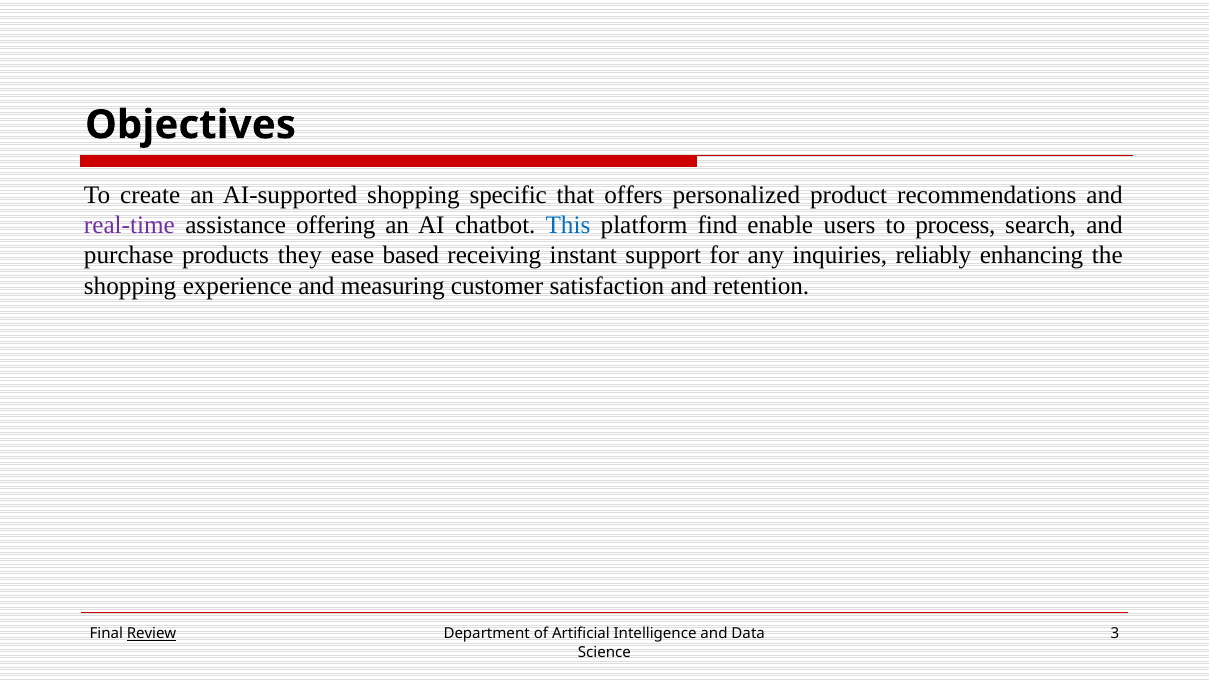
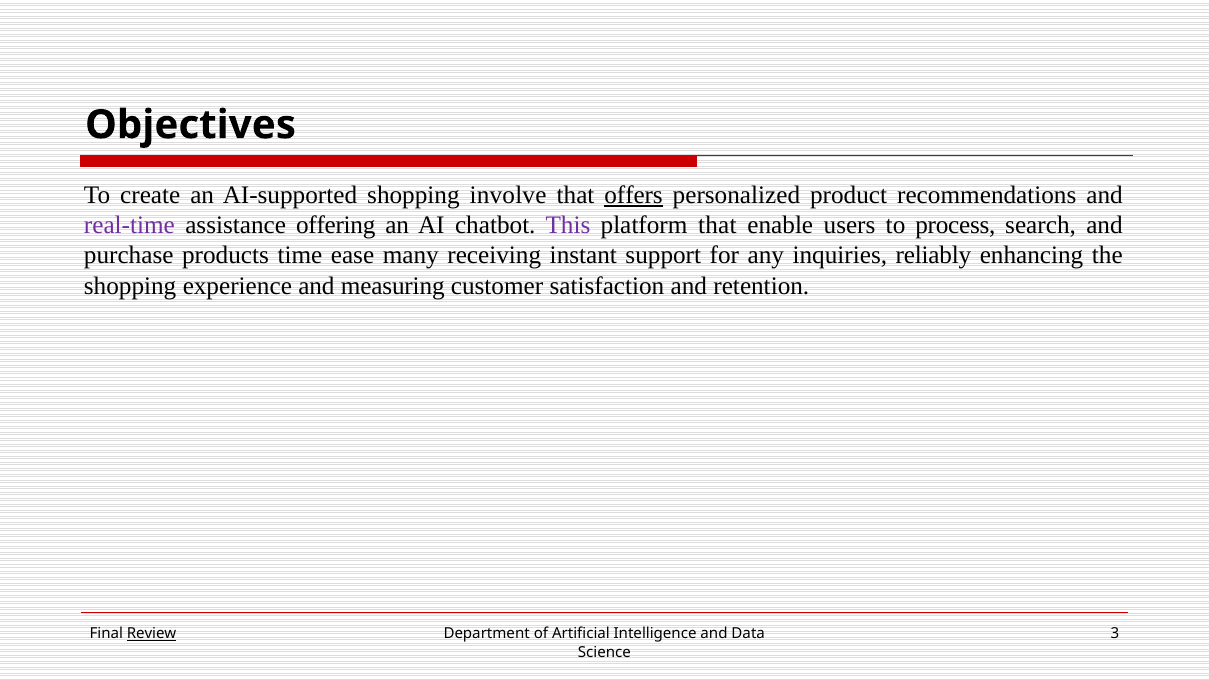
specific: specific -> involve (508, 195)
offers underline: none -> present (634, 195)
This colour: blue -> purple (568, 225)
platform find: find -> that (717, 225)
they: they -> time (300, 256)
based: based -> many (411, 256)
